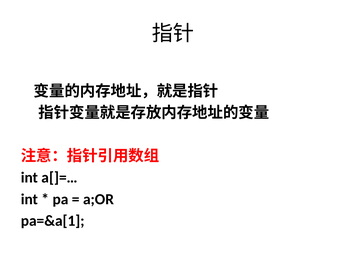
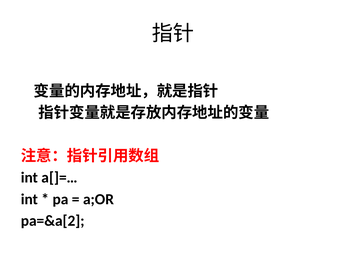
pa=&a[1: pa=&a[1 -> pa=&a[2 (53, 220)
